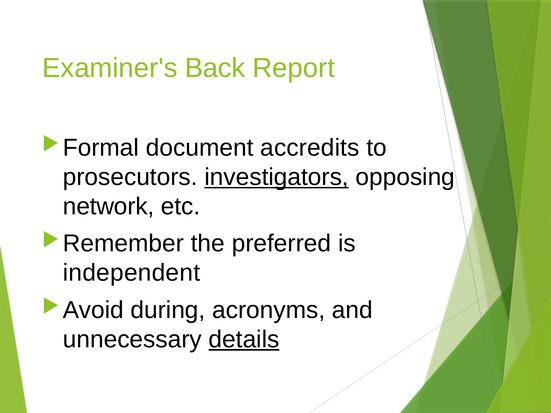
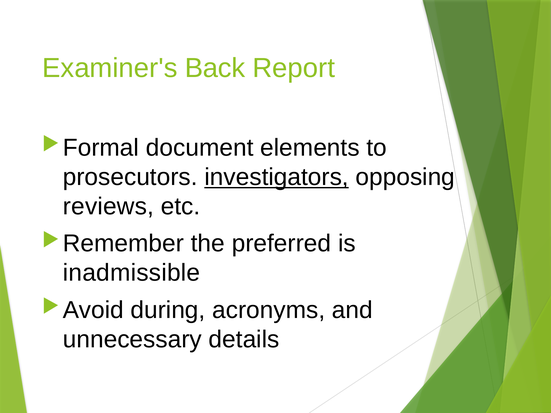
accredits: accredits -> elements (310, 148)
network: network -> reviews (108, 207)
independent: independent -> inadmissible (132, 273)
details underline: present -> none (244, 340)
